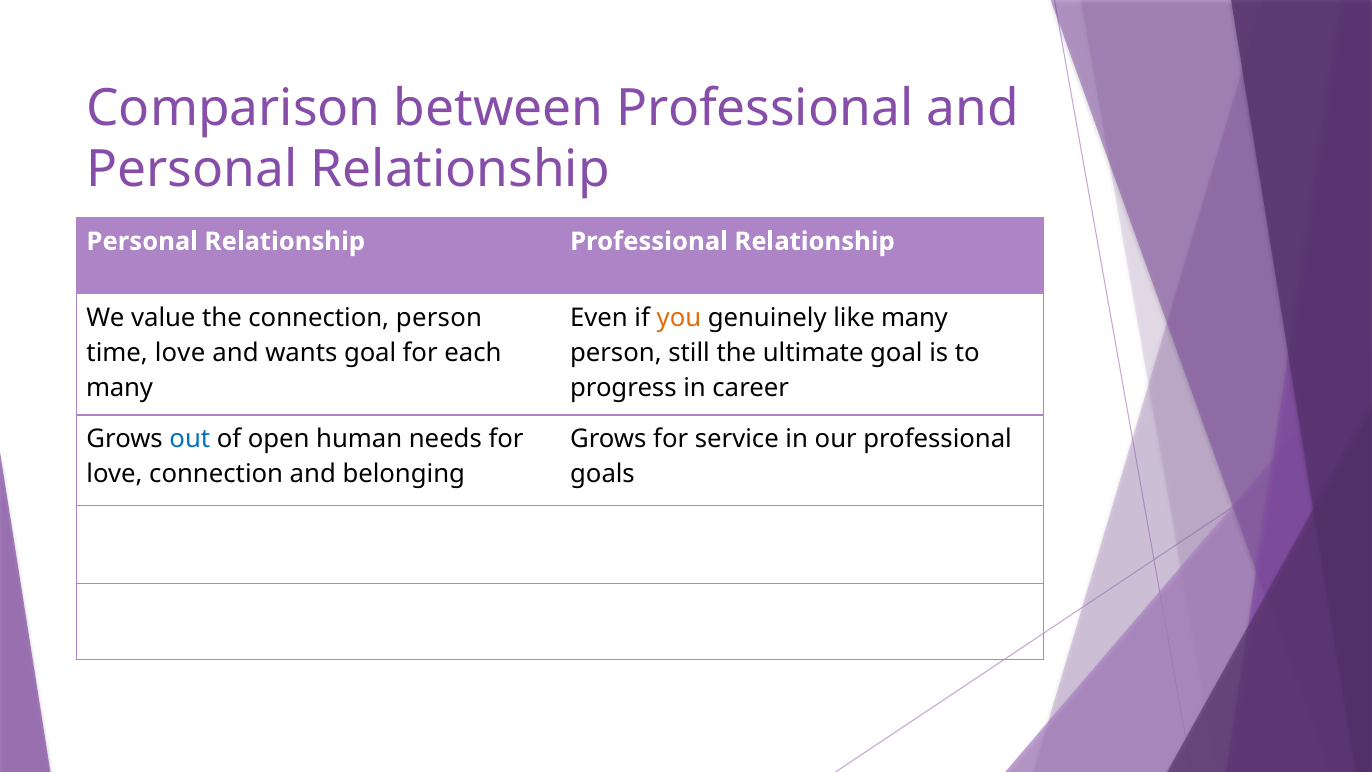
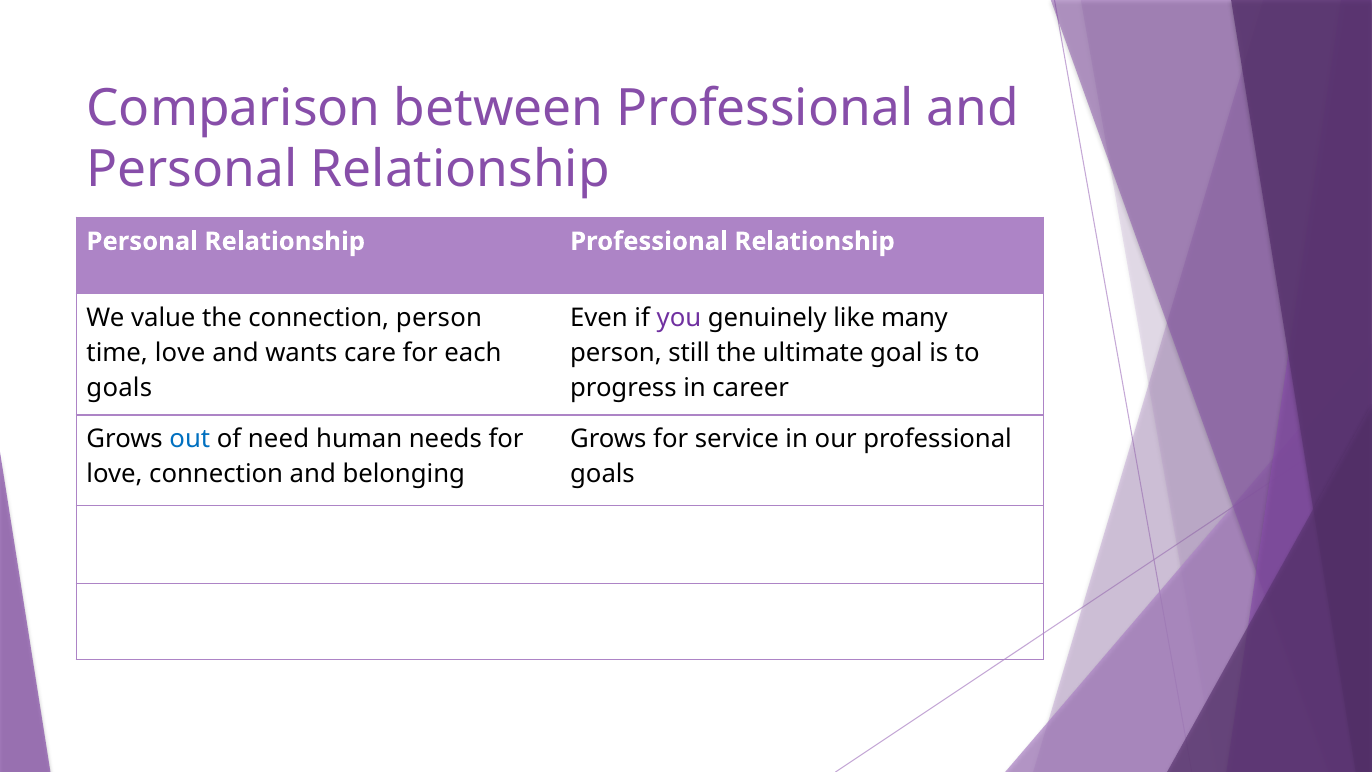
you colour: orange -> purple (679, 317)
wants goal: goal -> care (370, 352)
many: many -> goals (119, 387)
open: open -> need (279, 439)
